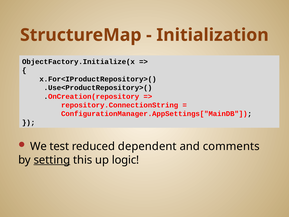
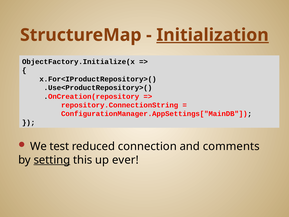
Initialization underline: none -> present (213, 35)
dependent: dependent -> connection (147, 146)
logic: logic -> ever (125, 160)
